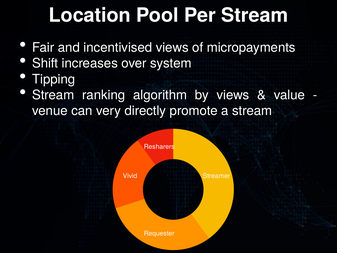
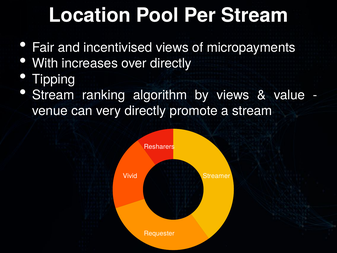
Shift: Shift -> With (45, 63)
over system: system -> directly (171, 63)
